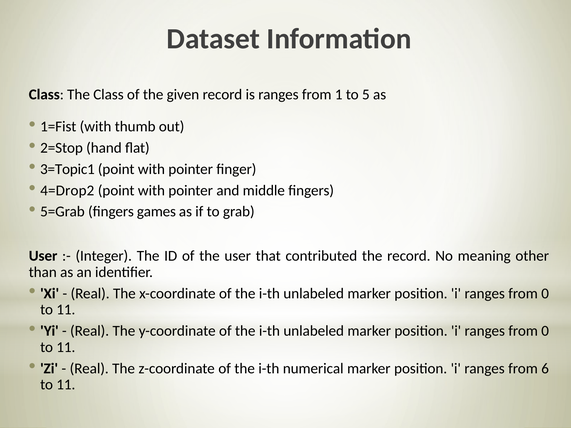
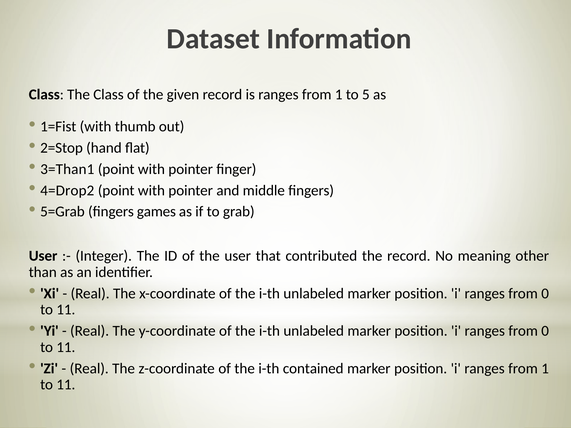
3=Topic1: 3=Topic1 -> 3=Than1 (67, 169)
numerical: numerical -> contained (313, 369)
i ranges from 6: 6 -> 1 (545, 369)
